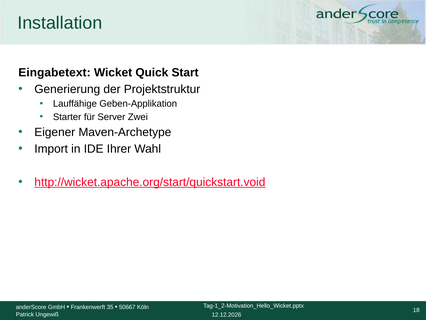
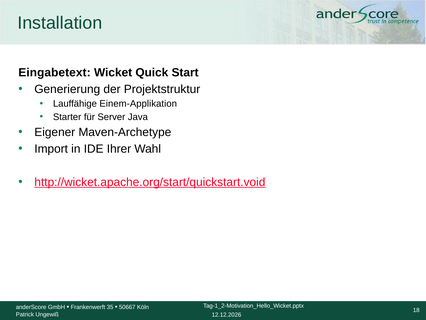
Geben-Applikation: Geben-Applikation -> Einem-Applikation (138, 104)
Zwei: Zwei -> Java (138, 117)
